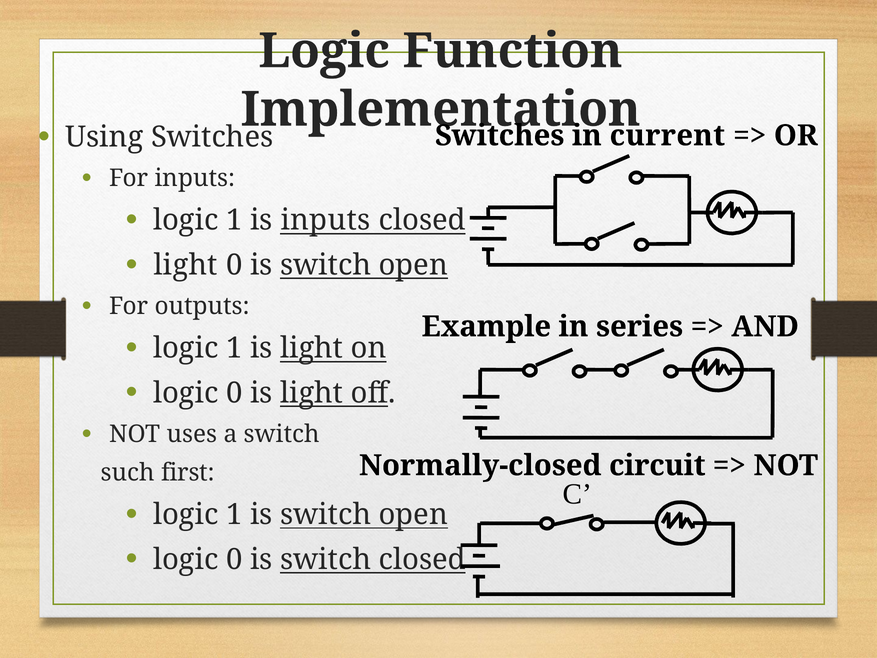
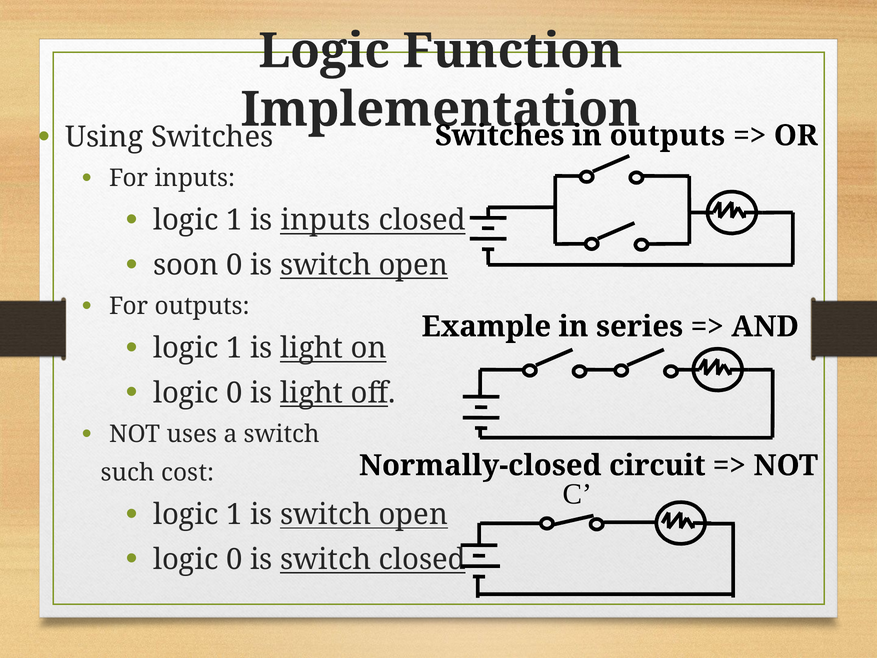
current: current -> outputs (667, 136)
light: light -> soon (186, 265)
first: first -> cost (188, 472)
